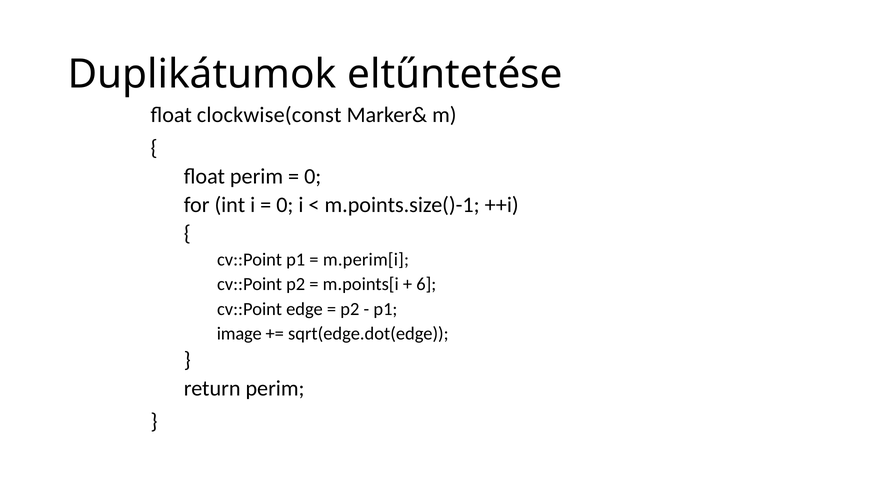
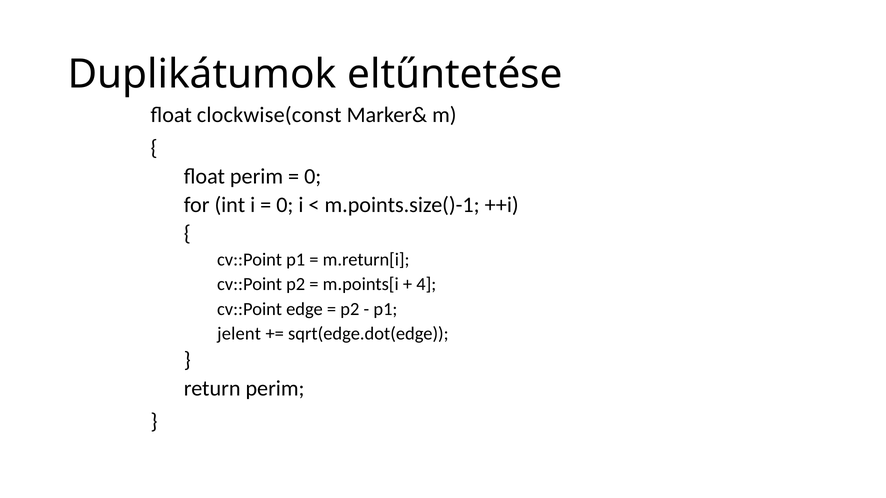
m.perim[i: m.perim[i -> m.return[i (366, 260)
6: 6 -> 4 (426, 285)
image: image -> jelent (239, 334)
